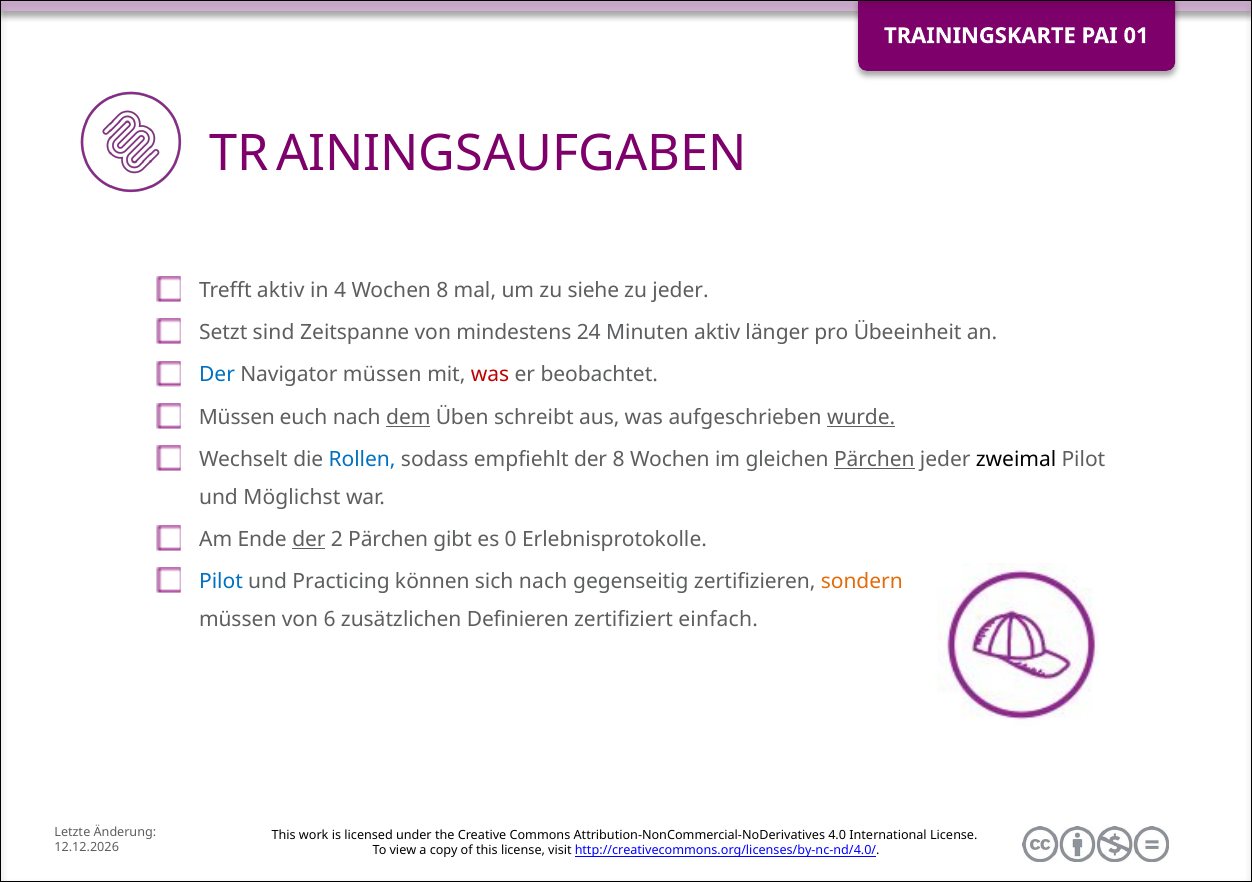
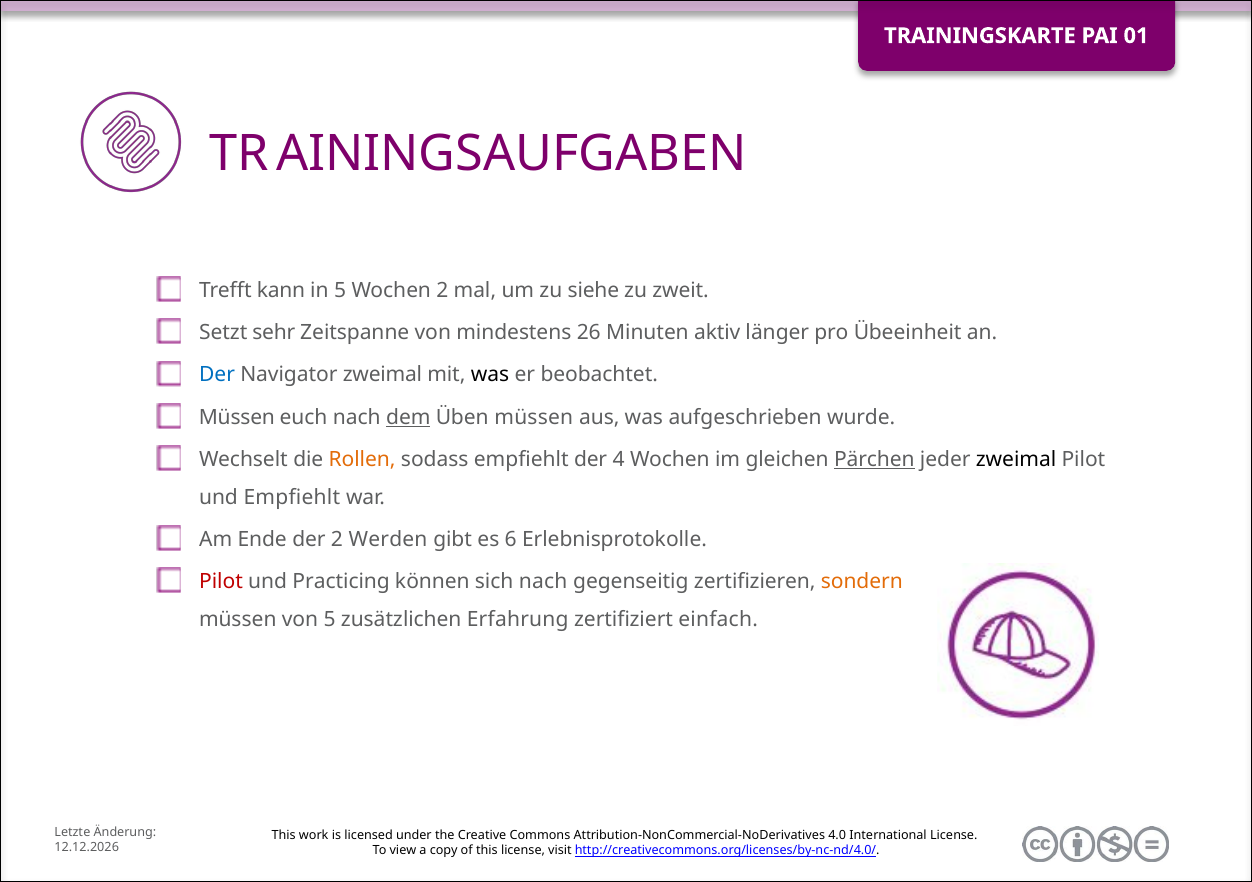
Trefft aktiv: aktiv -> kann (281, 291)
in 4: 4 -> 5 (340, 291)
Wochen 8: 8 -> 2 (442, 291)
zu jeder: jeder -> zweit (681, 291)
sind: sind -> sehr (274, 333)
24: 24 -> 26 (589, 333)
Navigator müssen: müssen -> zweimal (382, 375)
was colour: red -> black (490, 375)
Üben schreibt: schreibt -> müssen (534, 417)
wurde underline: present -> none (861, 417)
Rollen colour: blue -> orange (362, 460)
der 8: 8 -> 4 (619, 460)
und Möglichst: Möglichst -> Empfiehlt (292, 497)
der underline: present -> none (309, 540)
2 Pärchen: Pärchen -> Werden (388, 540)
0: 0 -> 6 (511, 540)
Pilot colour: blue -> red (221, 582)
von 6: 6 -> 5 (330, 620)
Definieren: Definieren -> Erfahrung (518, 620)
